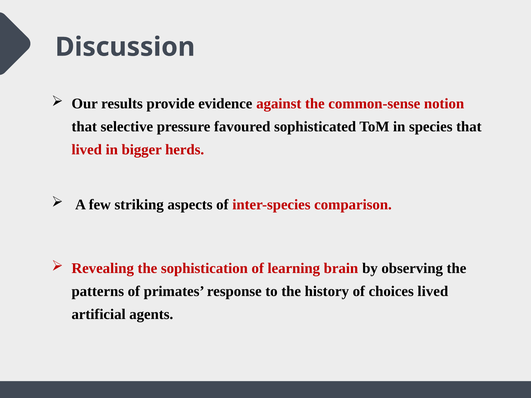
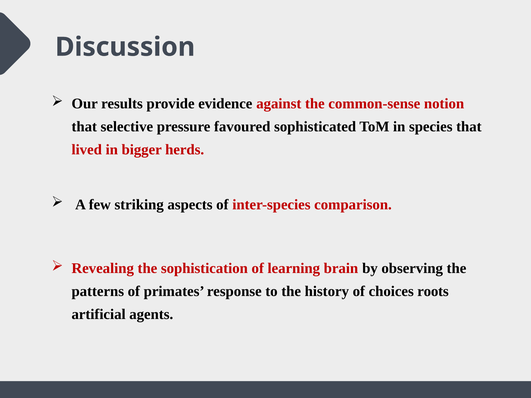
choices lived: lived -> roots (433, 291)
